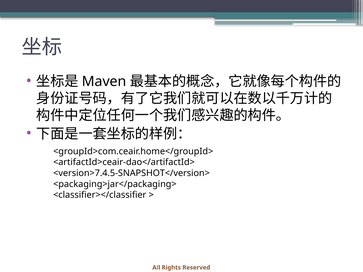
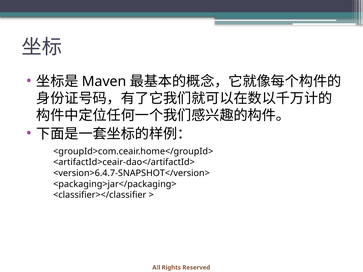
<version>7.4.5-SNAPSHOT</version>: <version>7.4.5-SNAPSHOT</version> -> <version>6.4.7-SNAPSHOT</version> (131, 173)
